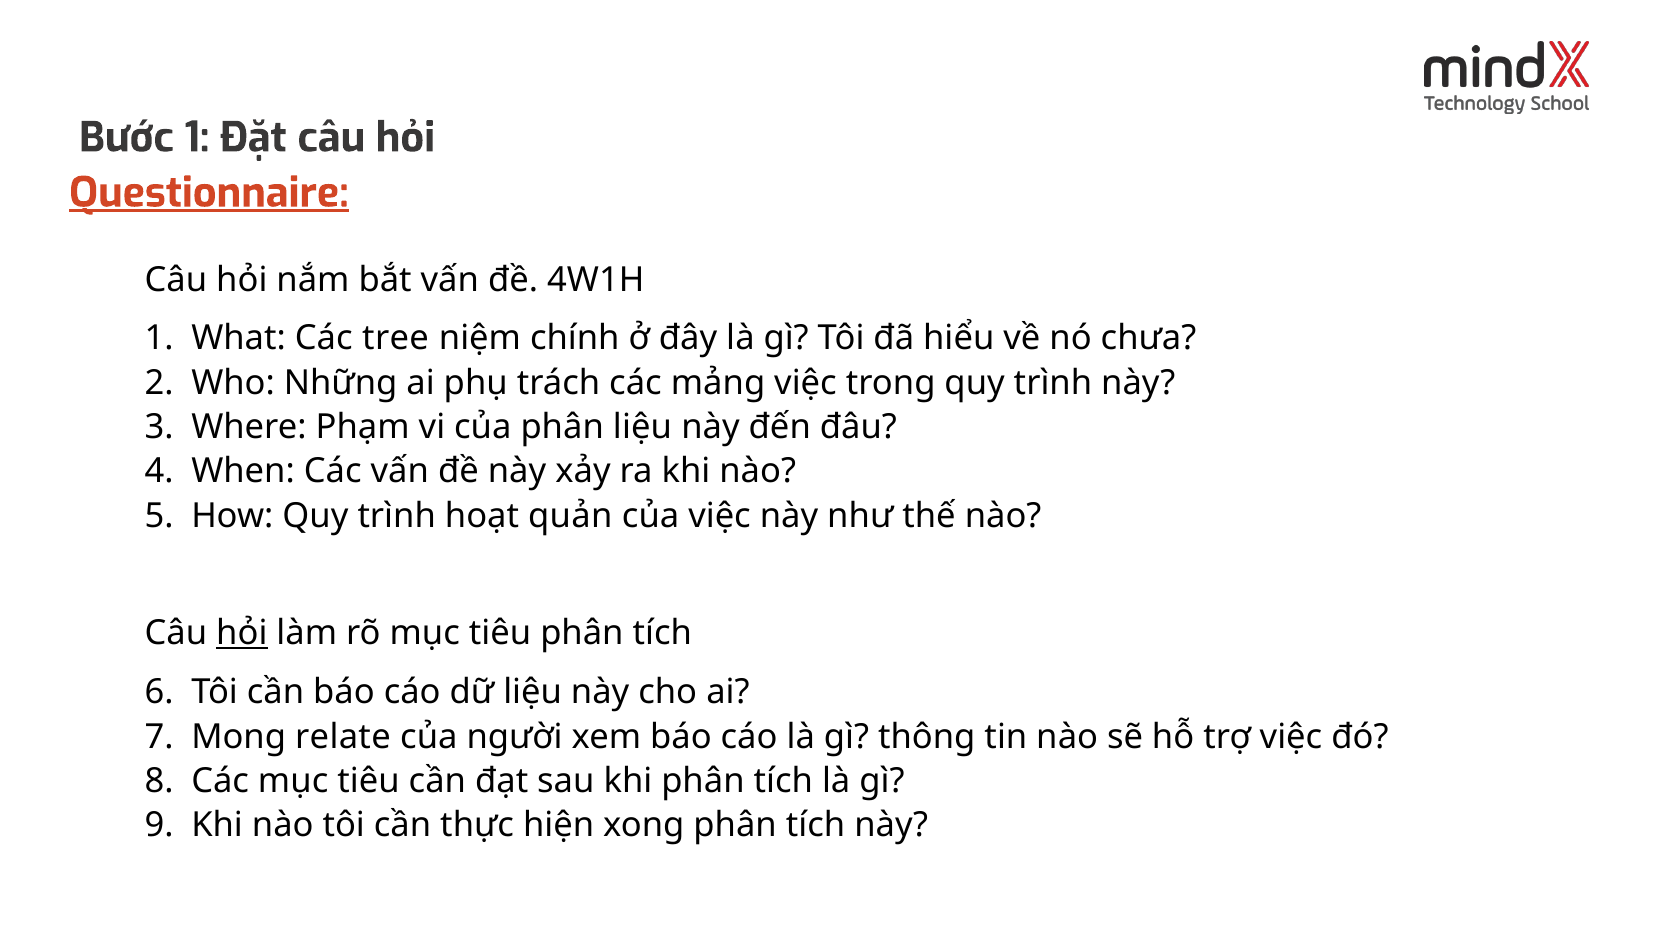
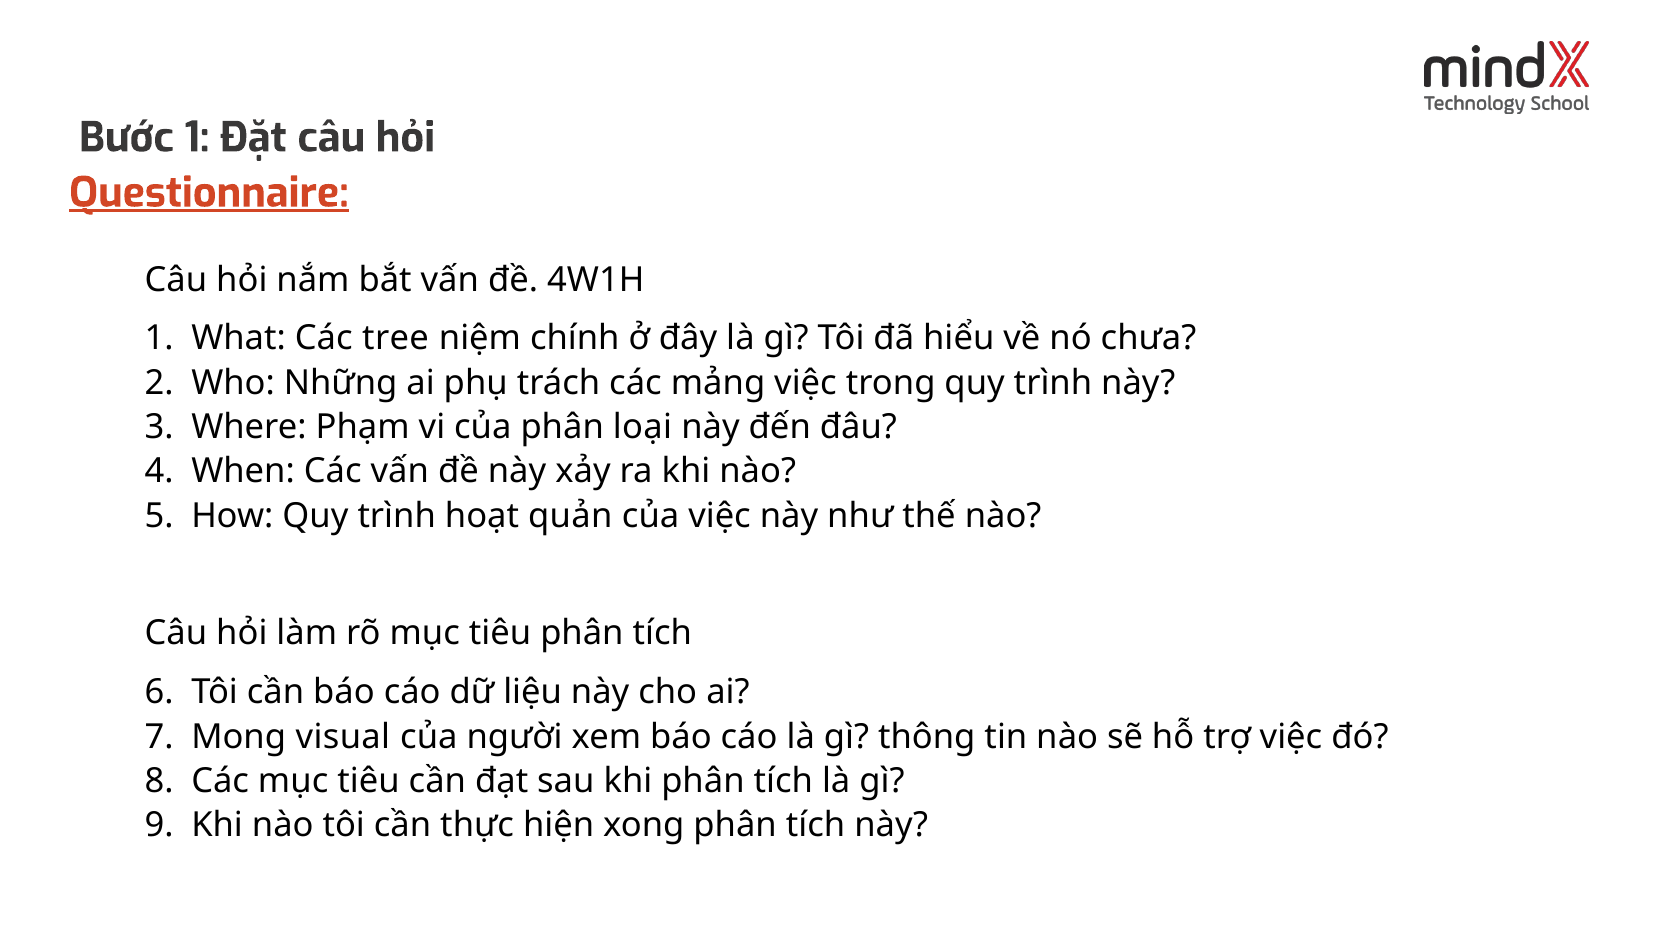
phân liệu: liệu -> loại (642, 427)
hỏi underline: present -> none (242, 634)
relate: relate -> visual (343, 737)
